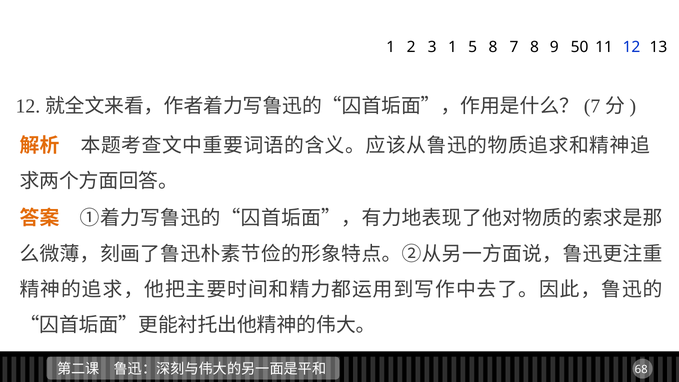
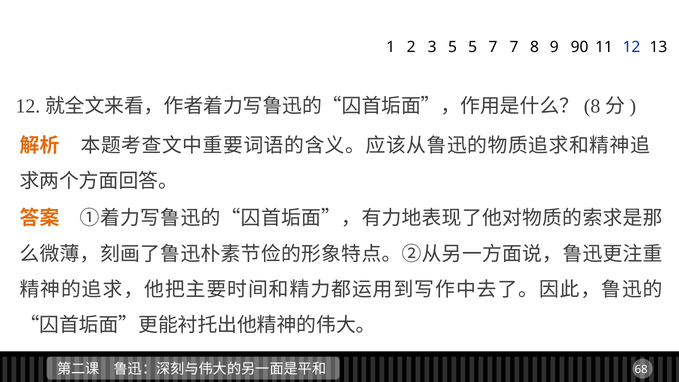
3 1: 1 -> 5 (453, 47)
5 8: 8 -> 7 (493, 47)
50: 50 -> 90 (580, 47)
7: 7 -> 8 (592, 106)
